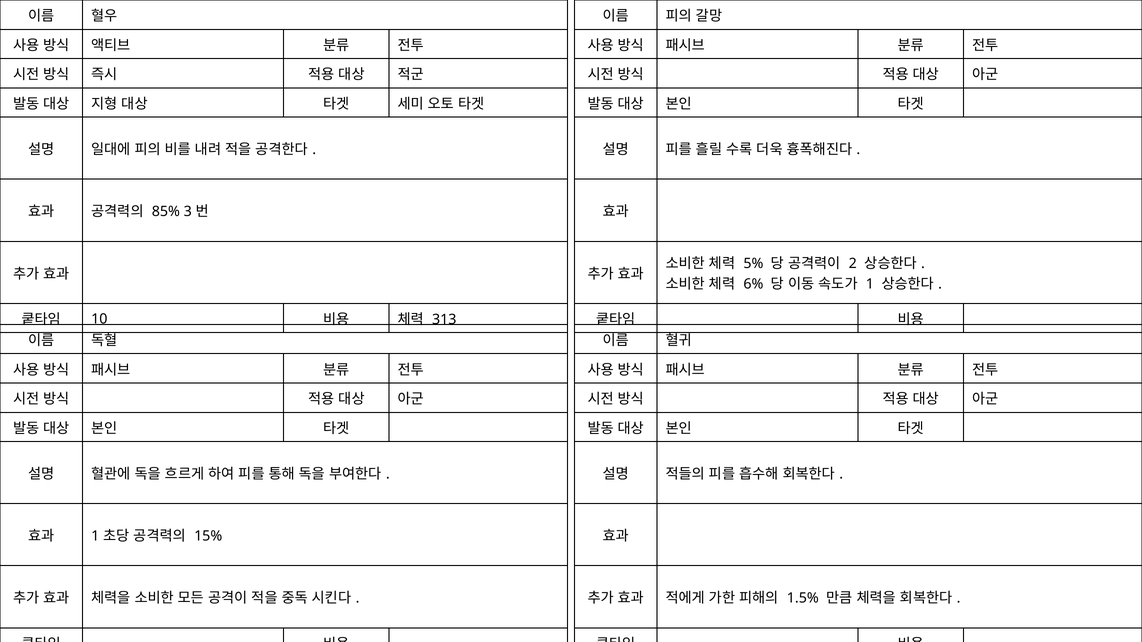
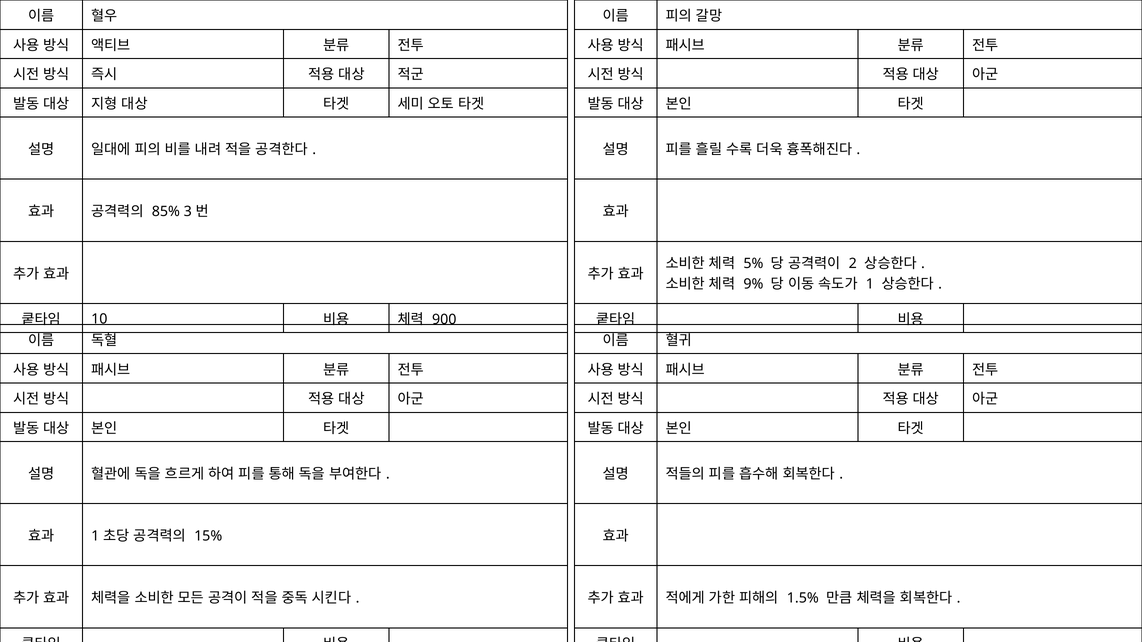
6%: 6% -> 9% (753, 284)
313: 313 -> 900 (444, 320)
